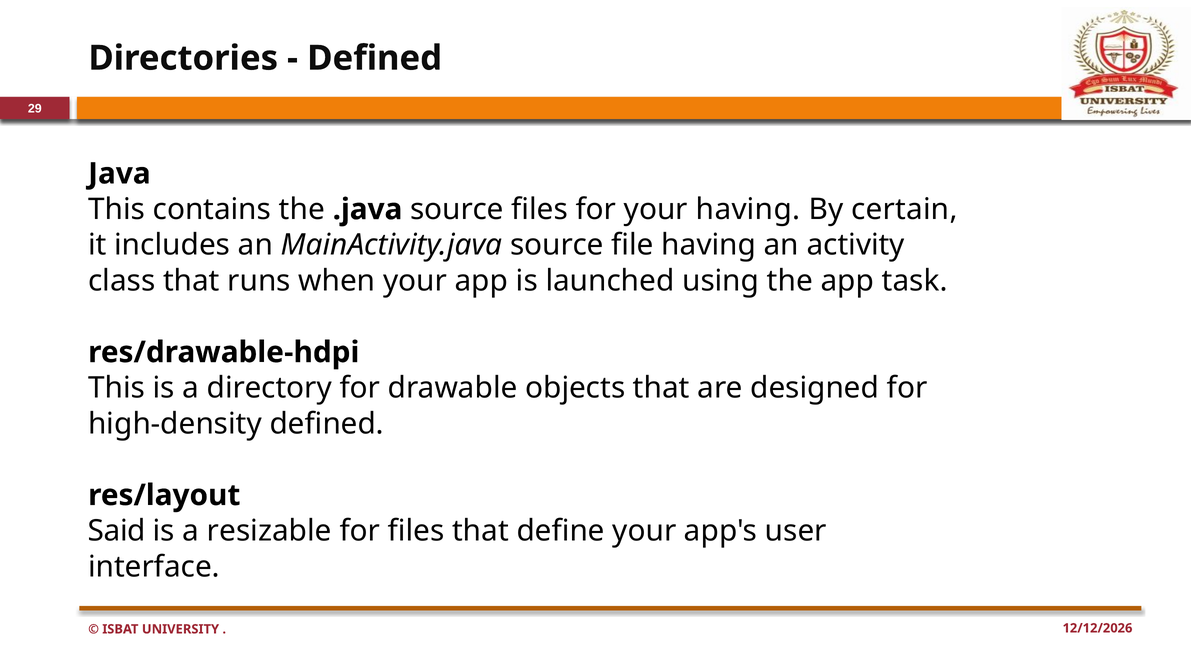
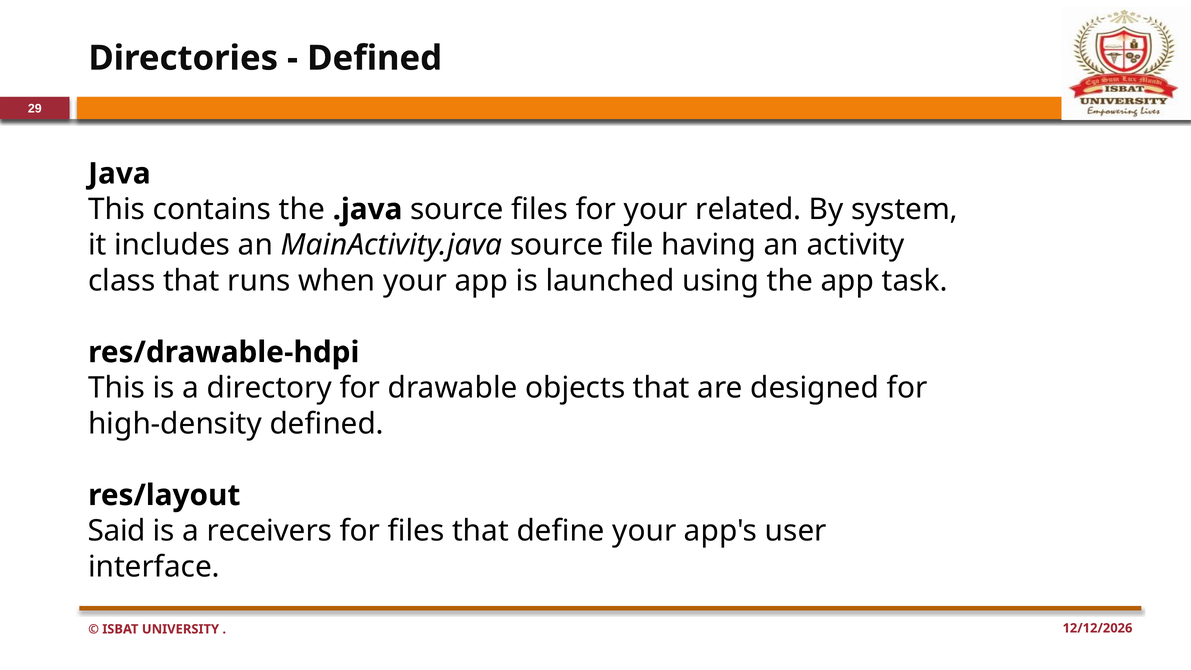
your having: having -> related (748, 209)
certain: certain -> system (904, 209)
resizable: resizable -> receivers (269, 531)
